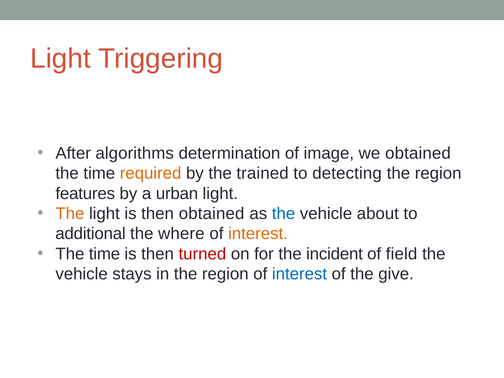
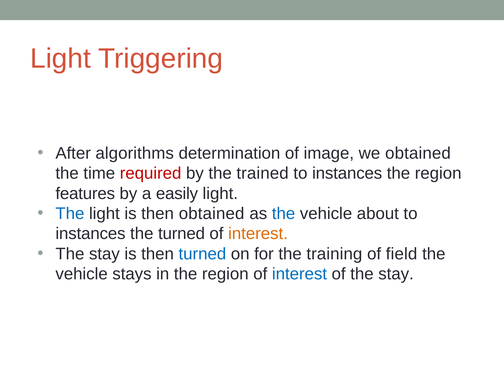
required colour: orange -> red (151, 173)
detecting: detecting -> instances (347, 173)
urban: urban -> easily (177, 193)
The colour: orange -> blue (70, 214)
additional: additional -> instances (90, 234)
the where: where -> turned (182, 234)
time: time -> stay (104, 254)
turned colour: red -> blue (202, 254)
incident: incident -> training (334, 254)
of the give: give -> stay (396, 274)
